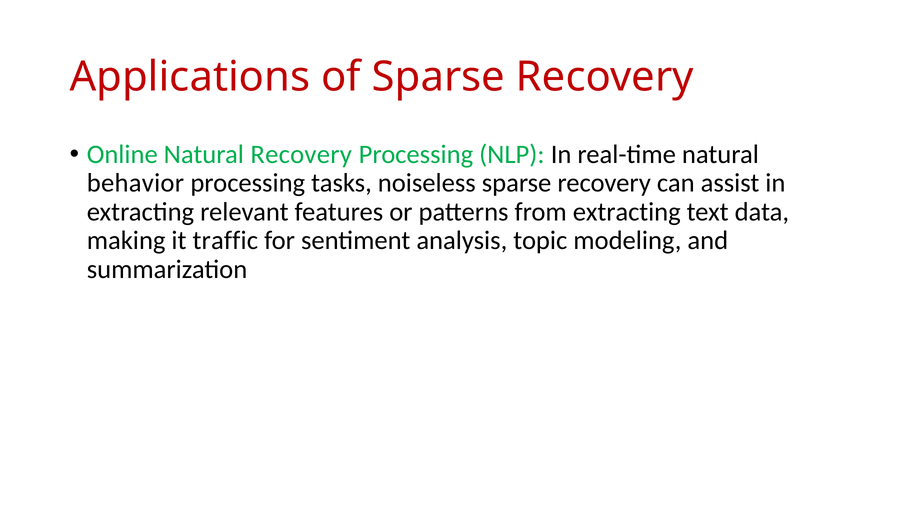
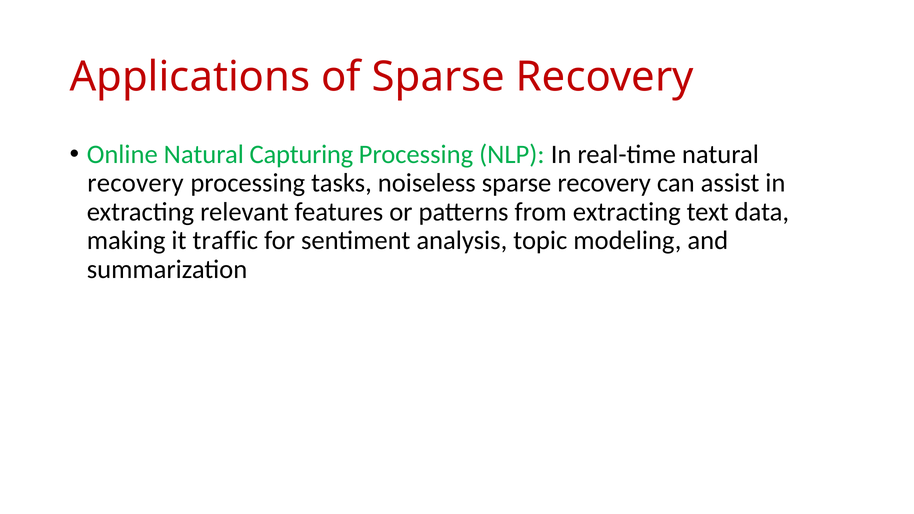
Natural Recovery: Recovery -> Capturing (301, 154)
behavior: behavior -> recovery (135, 183)
